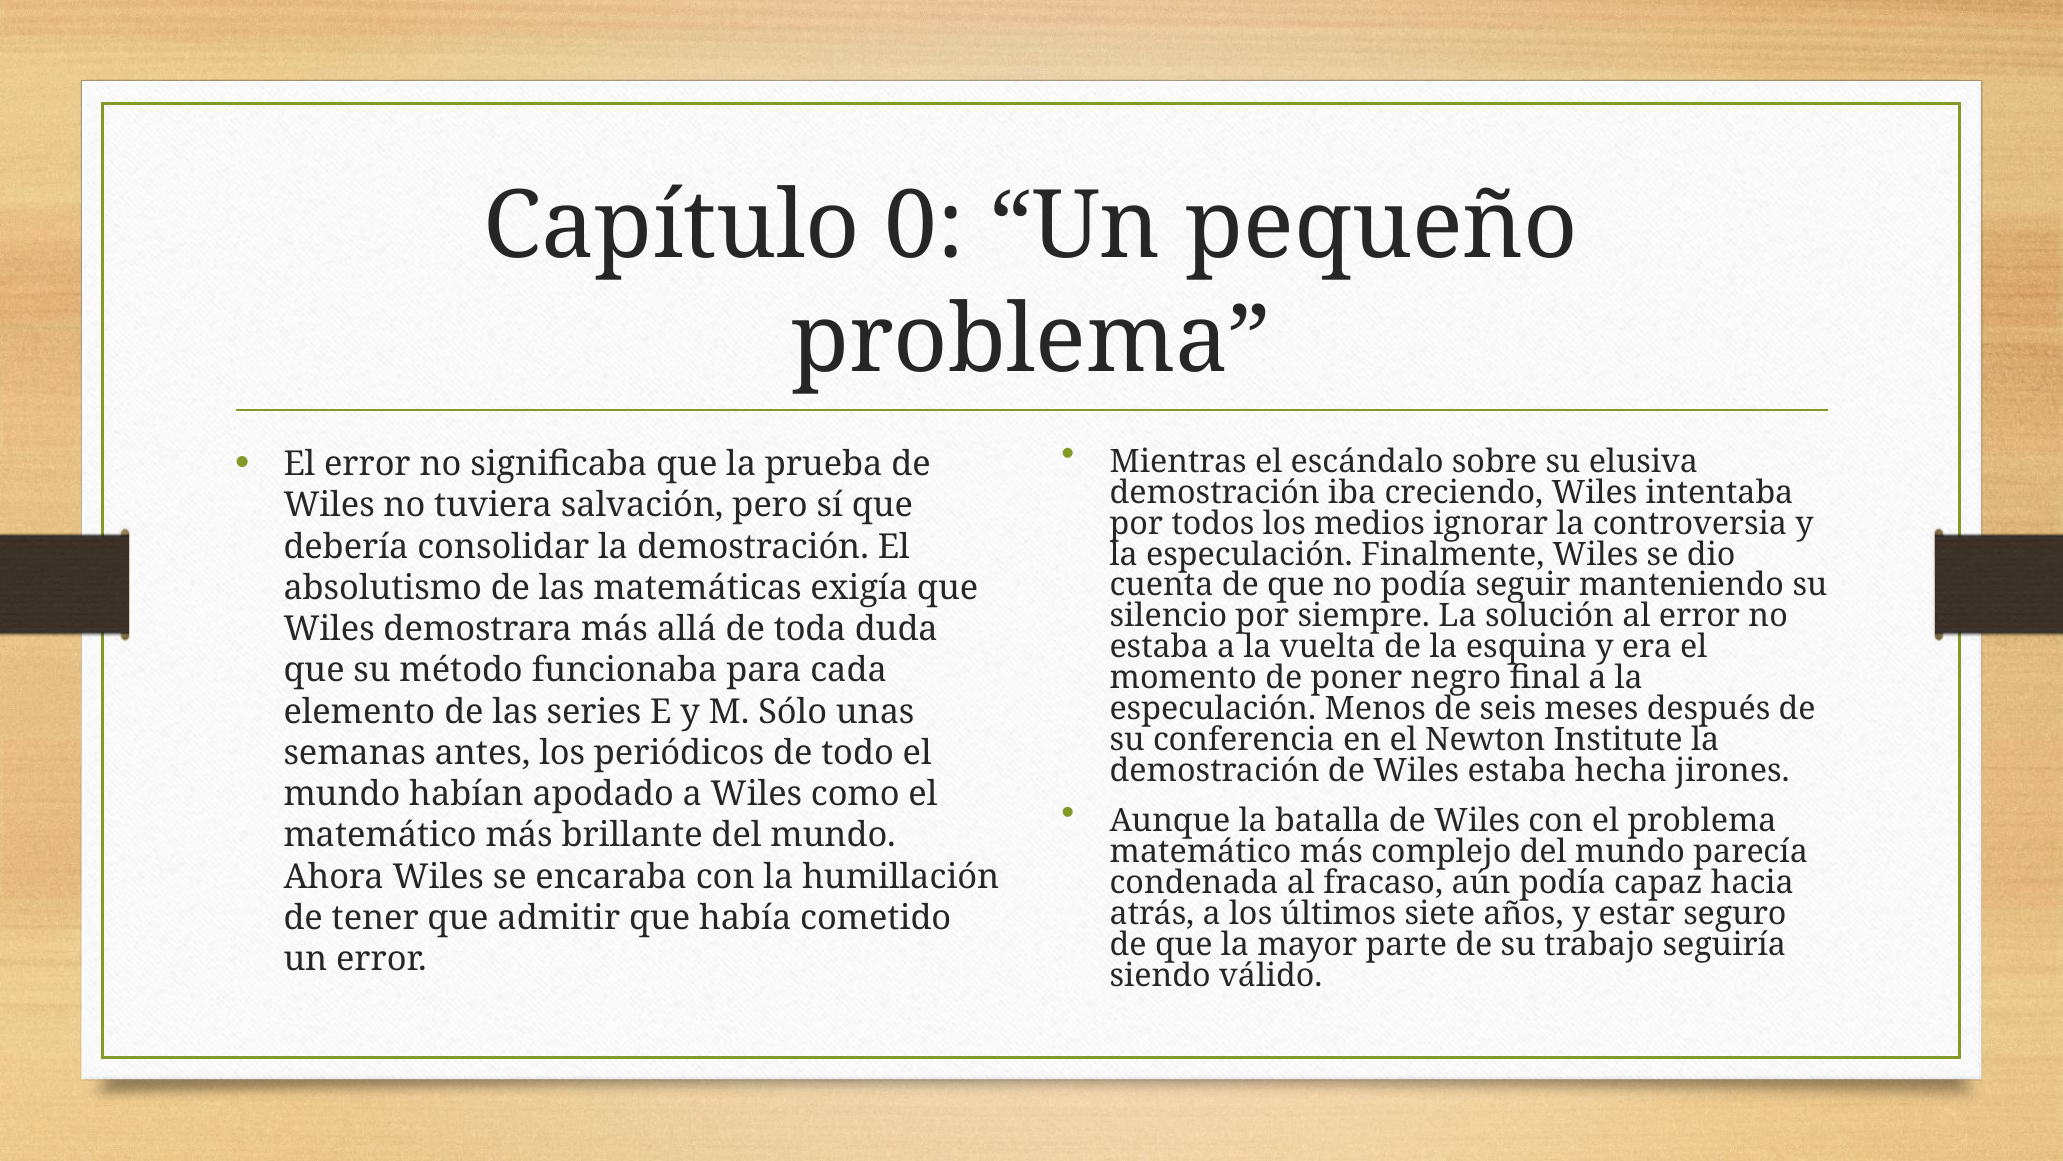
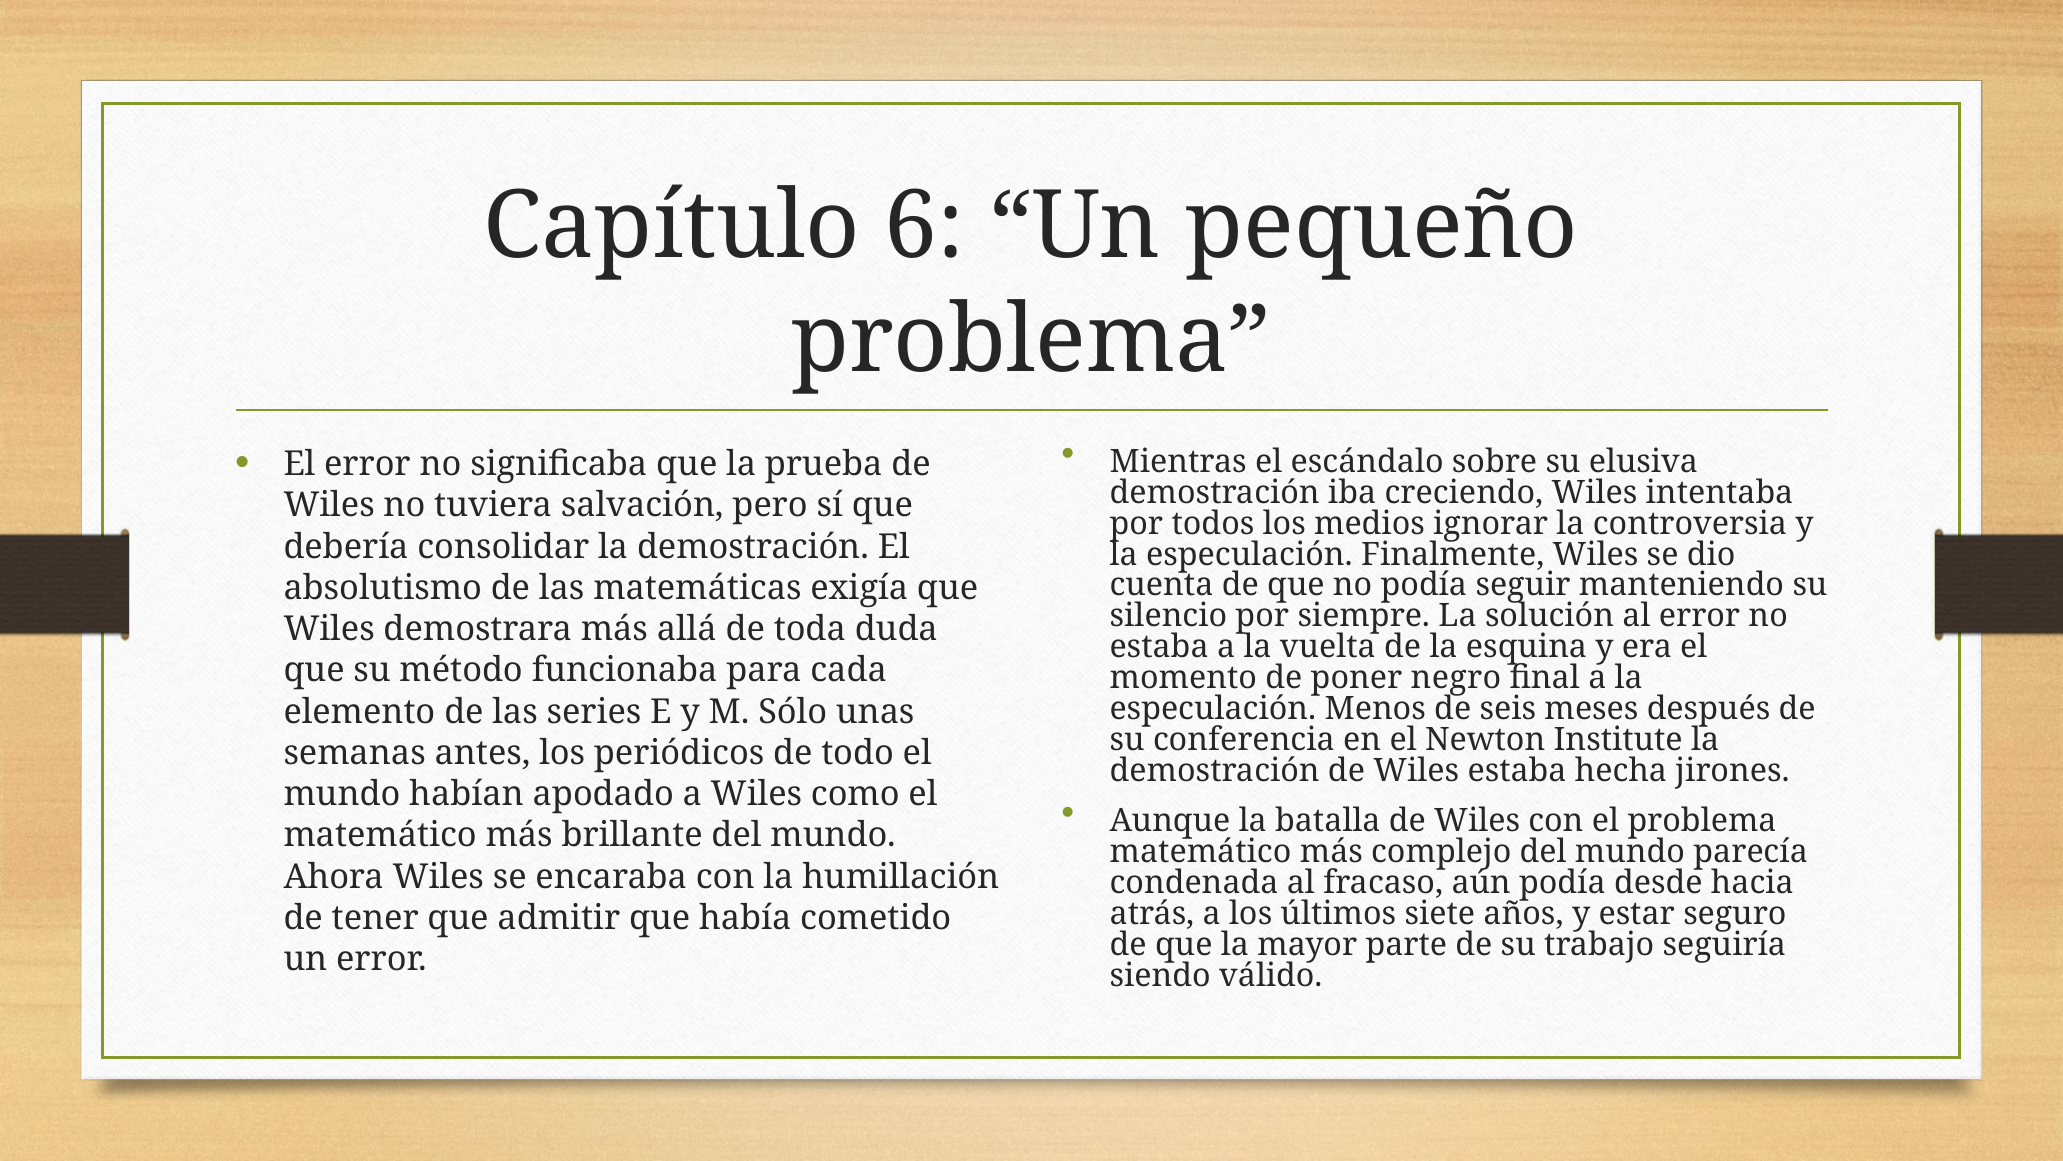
0: 0 -> 6 (925, 226)
capaz: capaz -> desde (1658, 882)
